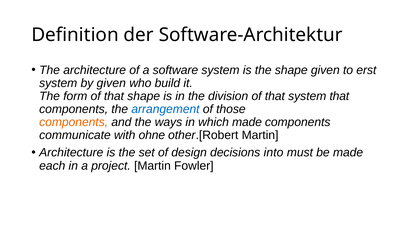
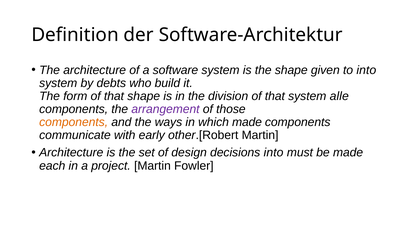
to erst: erst -> into (366, 70)
by given: given -> debts (111, 83)
system that: that -> alle (339, 96)
arrangement colour: blue -> purple (165, 109)
ohne: ohne -> early (152, 135)
